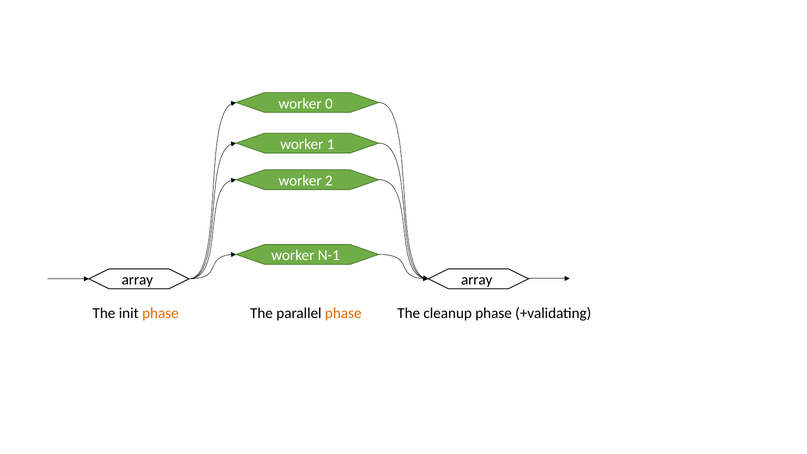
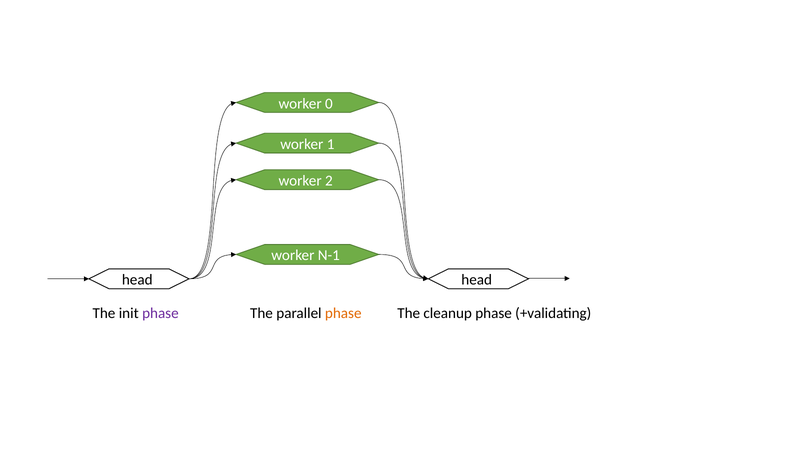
array: array -> head (137, 280)
array: array -> head (477, 280)
phase colour: orange -> purple (160, 313)
